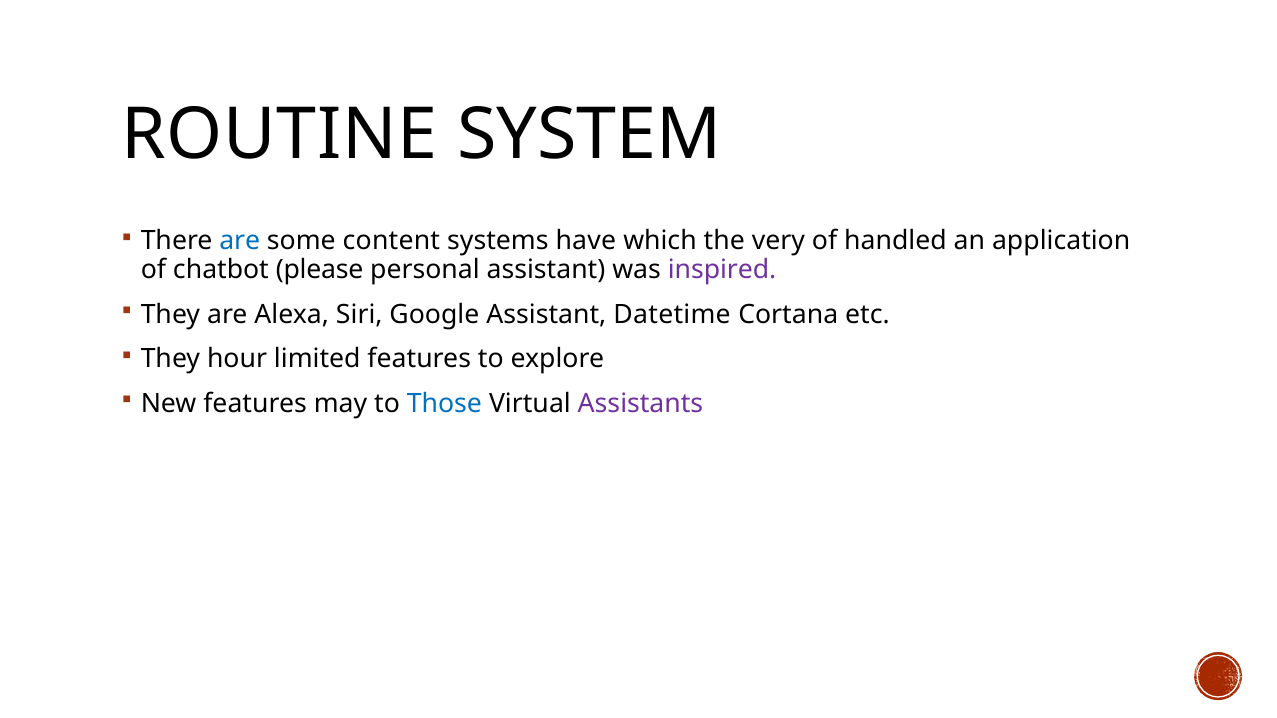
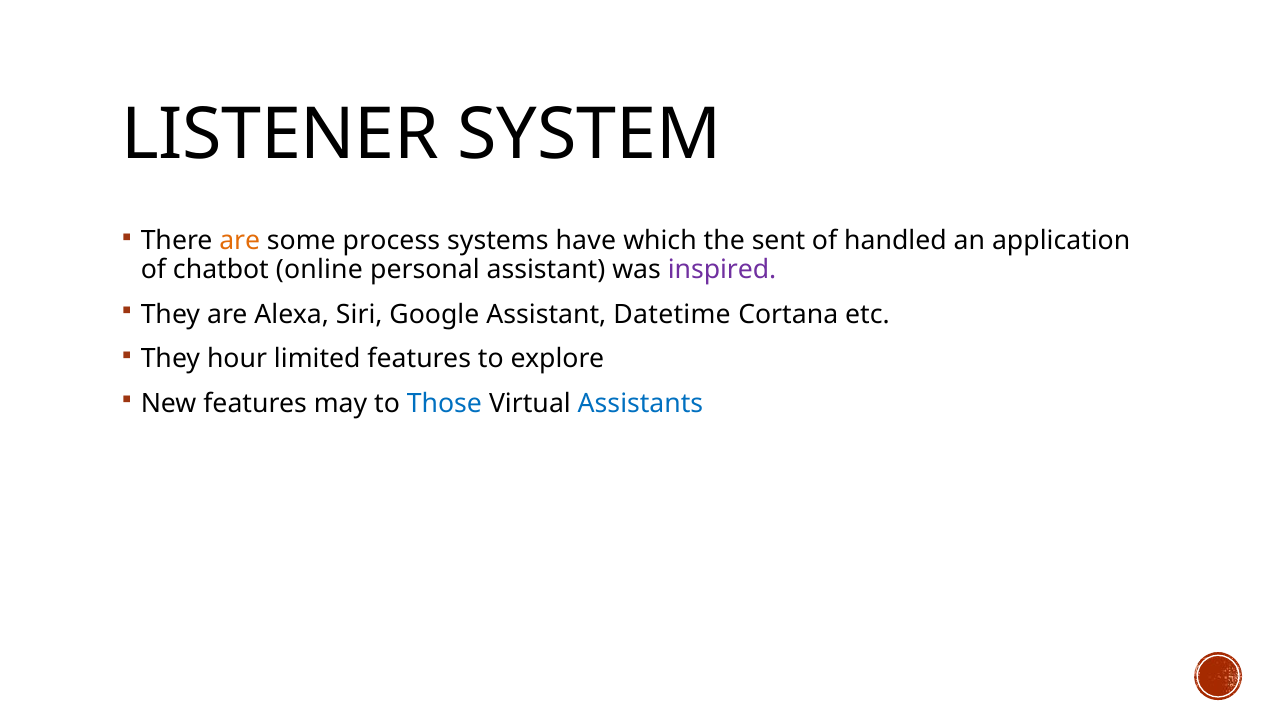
ROUTINE: ROUTINE -> LISTENER (280, 135)
are colour: blue -> orange (240, 241)
content: content -> process (391, 241)
very: very -> sent (778, 241)
please: please -> online (319, 270)
Assistants colour: purple -> blue (640, 404)
